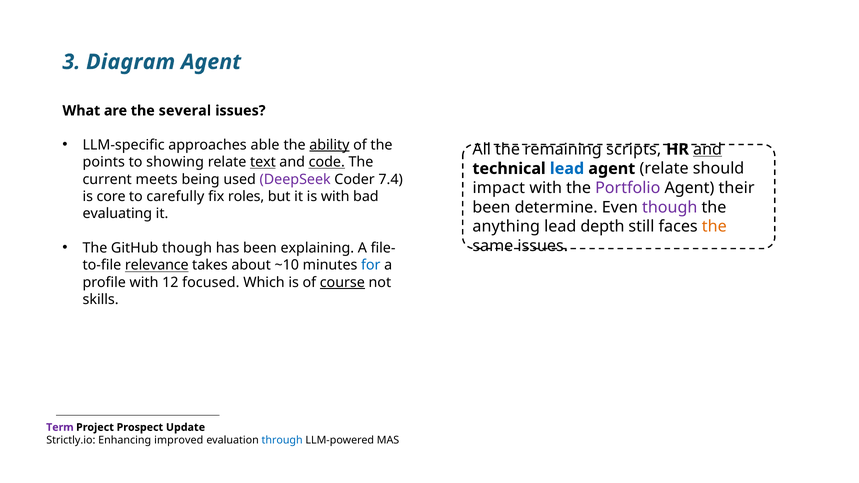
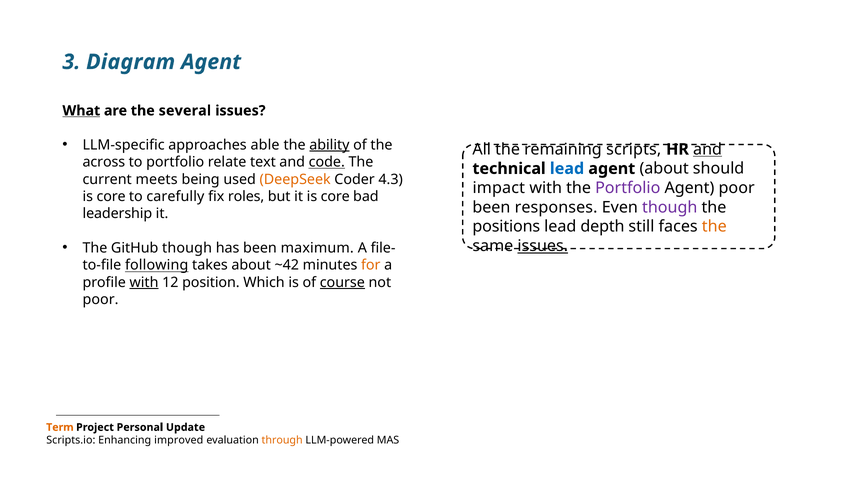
What underline: none -> present (81, 111)
points: points -> across (104, 162)
to showing: showing -> portfolio (175, 162)
text underline: present -> none (263, 162)
agent relate: relate -> about (664, 169)
DeepSeek colour: purple -> orange (295, 179)
7.4: 7.4 -> 4.3 (391, 179)
Agent their: their -> poor (737, 188)
it is with: with -> core (335, 197)
determine: determine -> responses (556, 207)
evaluating: evaluating -> leadership (117, 214)
anything: anything -> positions (506, 227)
explaining: explaining -> maximum (317, 248)
issues underline: none -> present (543, 246)
relevance: relevance -> following (157, 265)
~10: ~10 -> ~42 (287, 265)
for colour: blue -> orange (371, 265)
with underline: none -> present (144, 282)
focused: focused -> position (211, 282)
skills: skills -> poor (101, 300)
Term colour: purple -> orange (60, 427)
Prospect: Prospect -> Personal (140, 427)
Strictly.io: Strictly.io -> Scripts.io (71, 440)
through colour: blue -> orange (282, 440)
